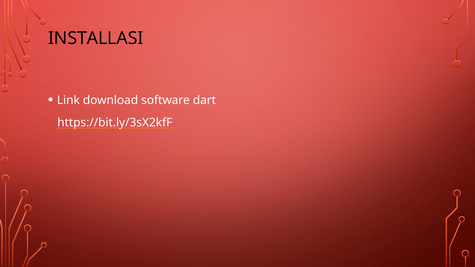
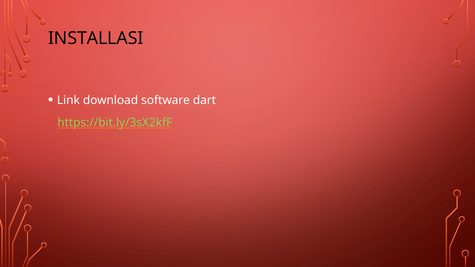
https://bit.ly/3sX2kfF colour: white -> light green (115, 123)
